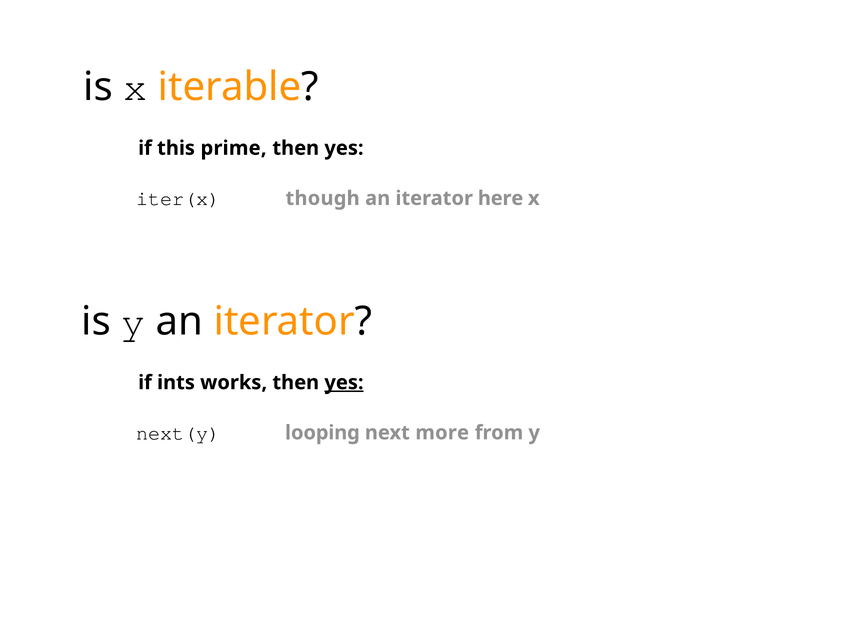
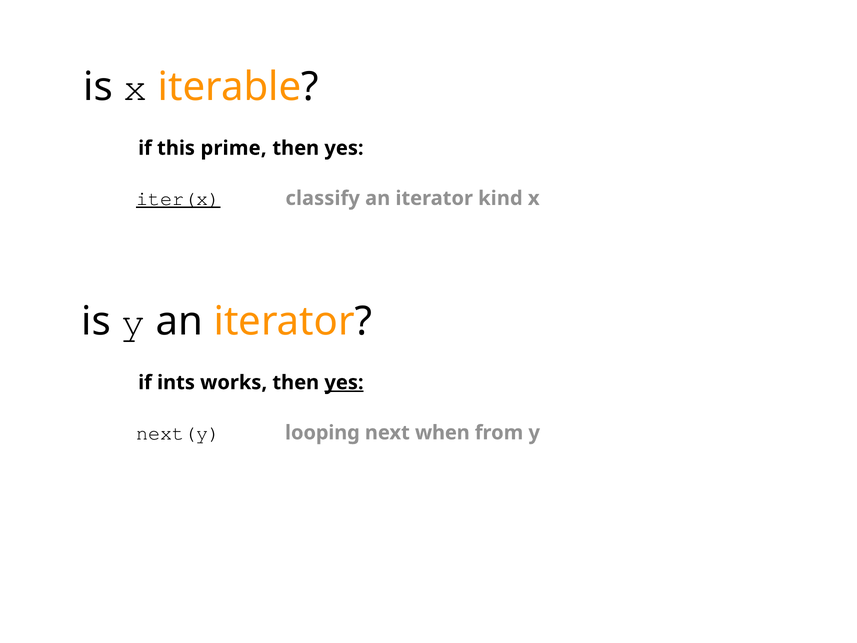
iter(x underline: none -> present (178, 198)
though: though -> classify (323, 198)
here: here -> kind (500, 198)
more: more -> when (442, 433)
